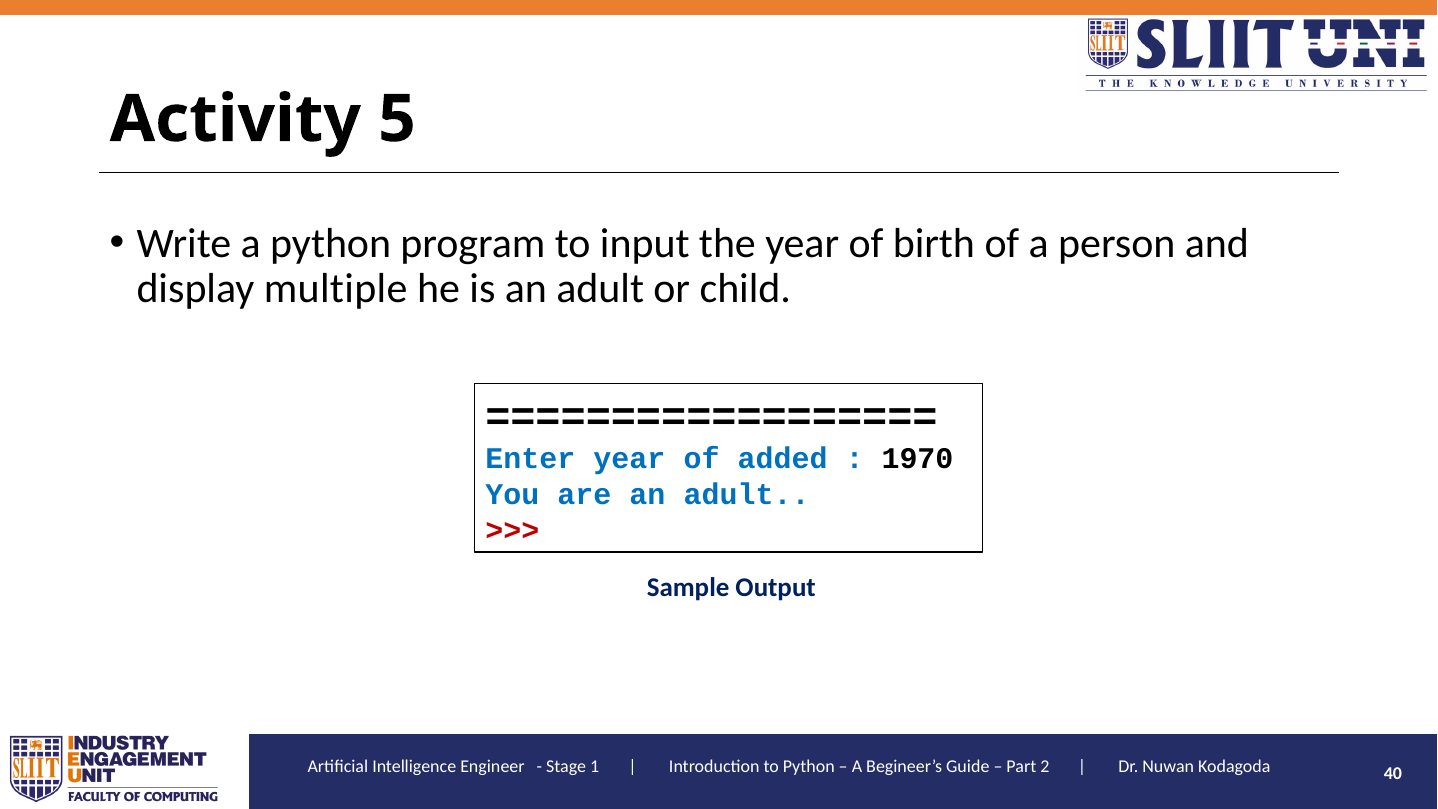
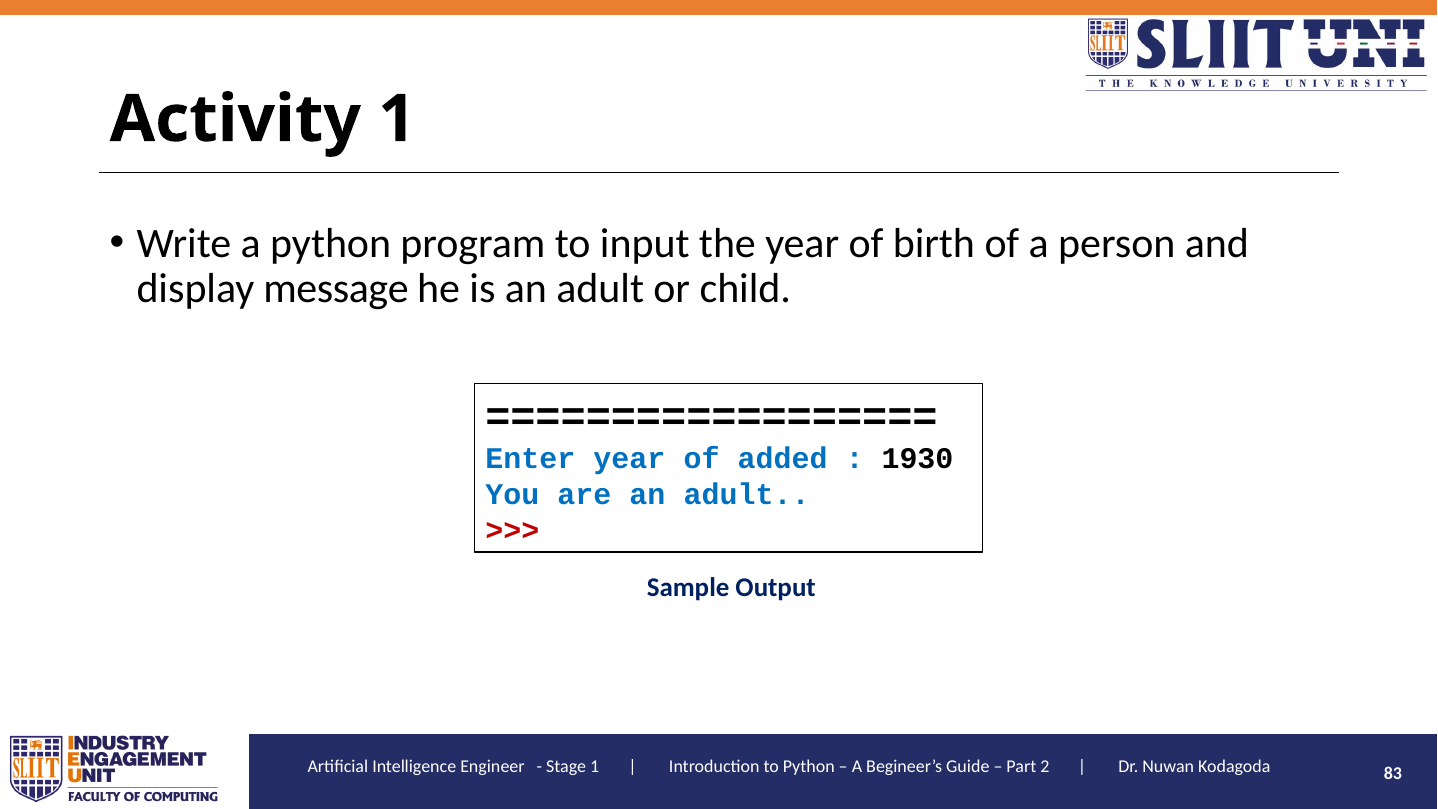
Activity 5: 5 -> 1 (397, 119)
multiple: multiple -> message (336, 288)
1970: 1970 -> 1930 (917, 459)
40: 40 -> 83 (1393, 774)
